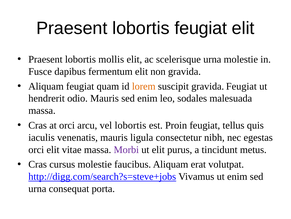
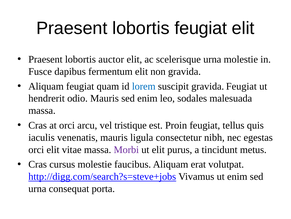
mollis: mollis -> auctor (111, 59)
lorem colour: orange -> blue (144, 86)
vel lobortis: lobortis -> tristique (131, 125)
